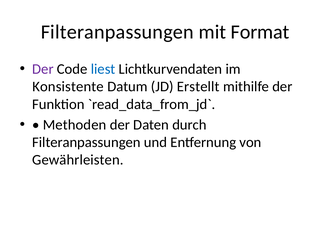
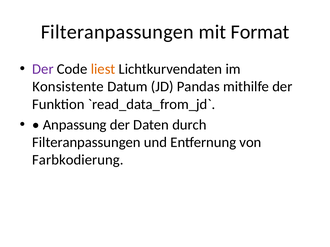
liest colour: blue -> orange (103, 69)
Erstellt: Erstellt -> Pandas (198, 87)
Methoden: Methoden -> Anpassung (75, 125)
Gewährleisten: Gewährleisten -> Farbkodierung (78, 160)
